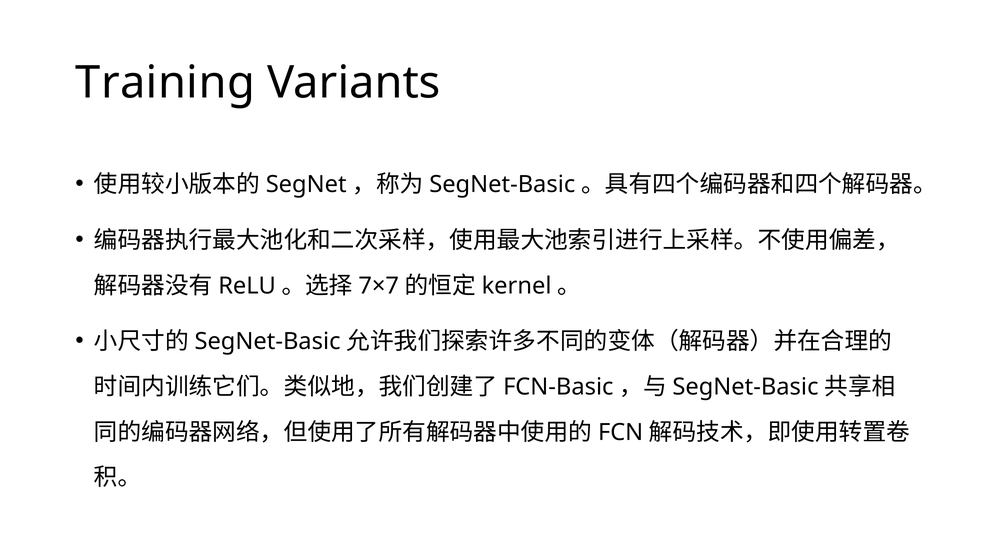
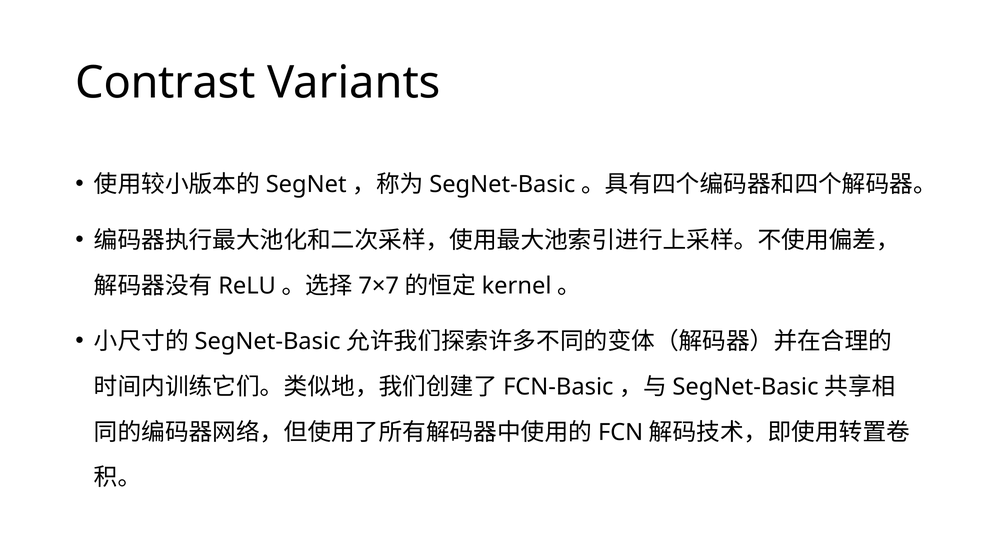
Training: Training -> Contrast (166, 83)
